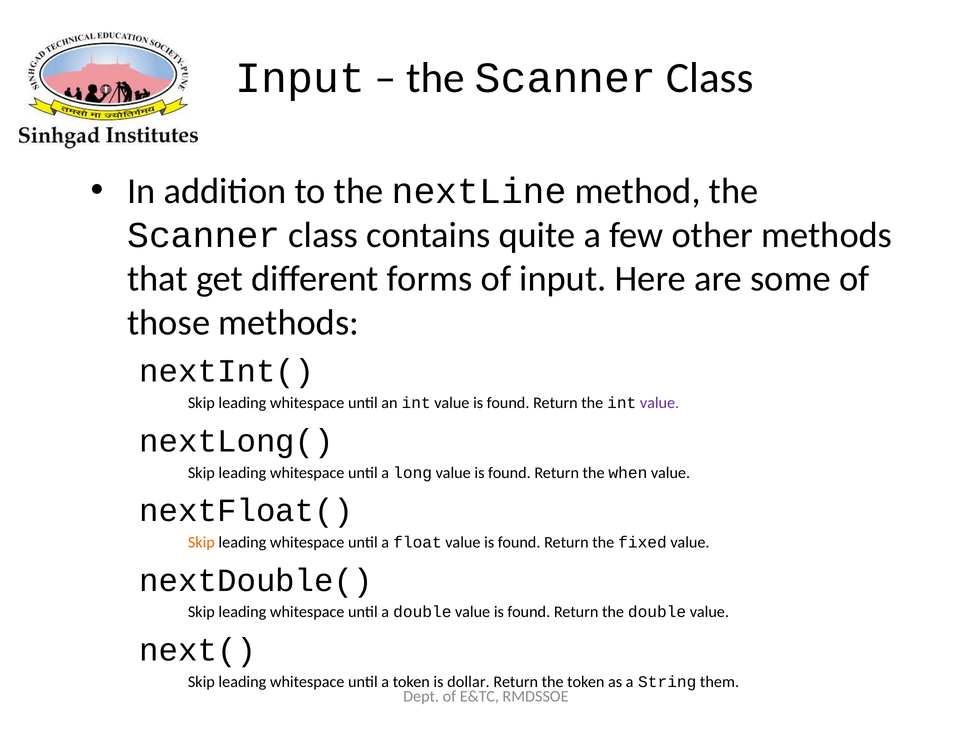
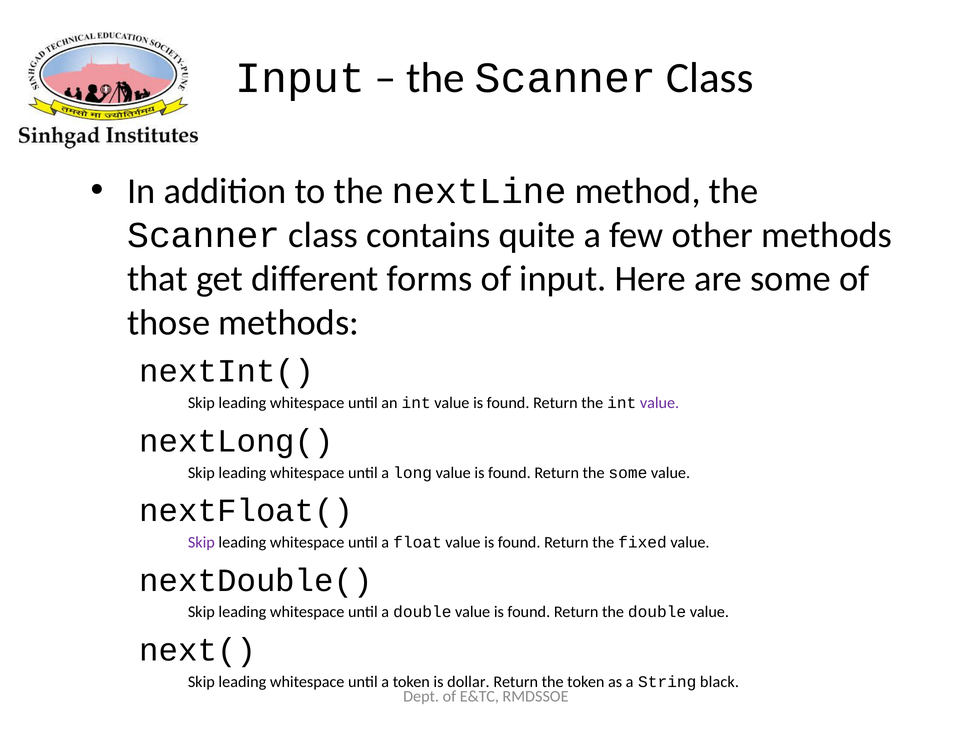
the when: when -> some (628, 473)
Skip colour: orange -> purple (201, 542)
them: them -> black (720, 682)
